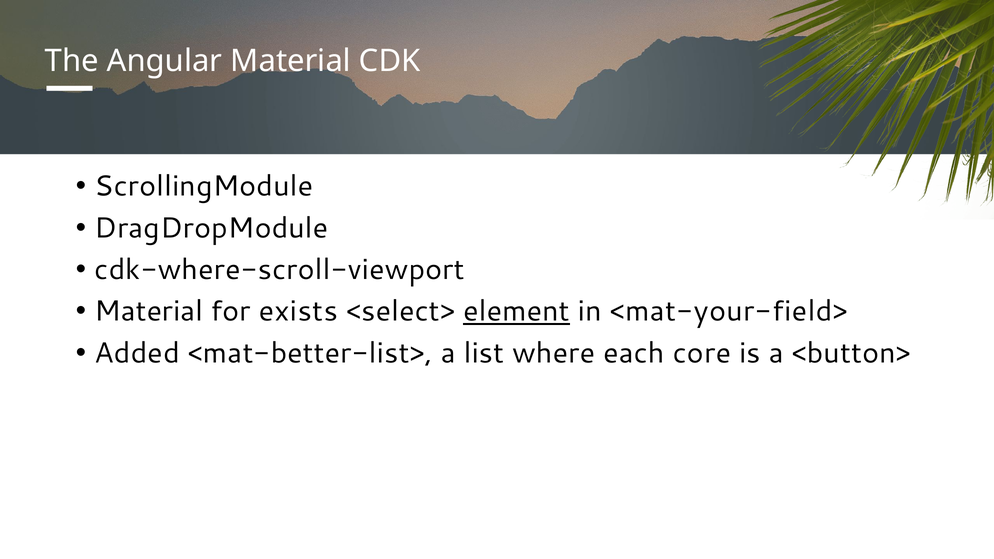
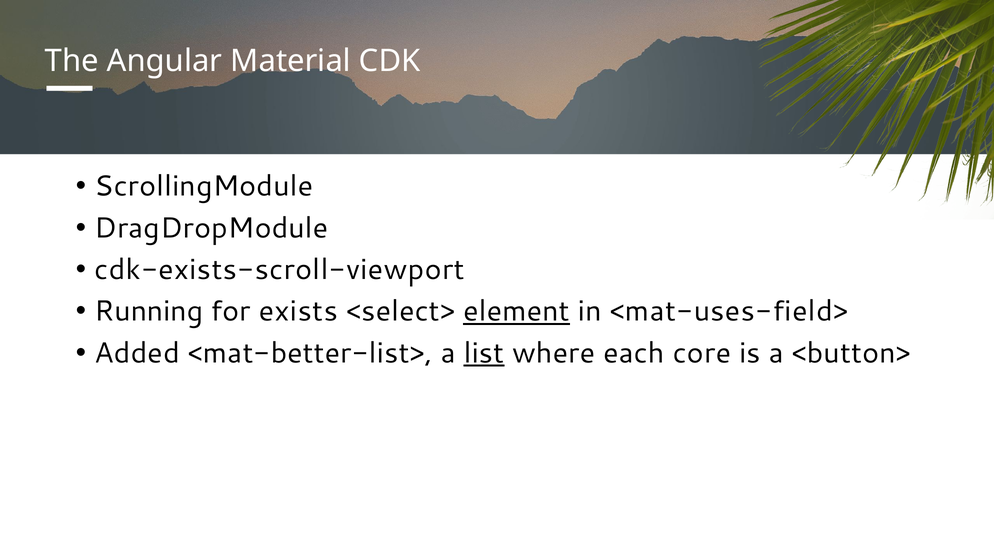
cdk-where-scroll-viewport: cdk-where-scroll-viewport -> cdk-exists-scroll-viewport (279, 270)
Material: Material -> Running (149, 311)
<mat-your-field>: <mat-your-field> -> <mat-uses-field> (729, 311)
list underline: none -> present (484, 353)
